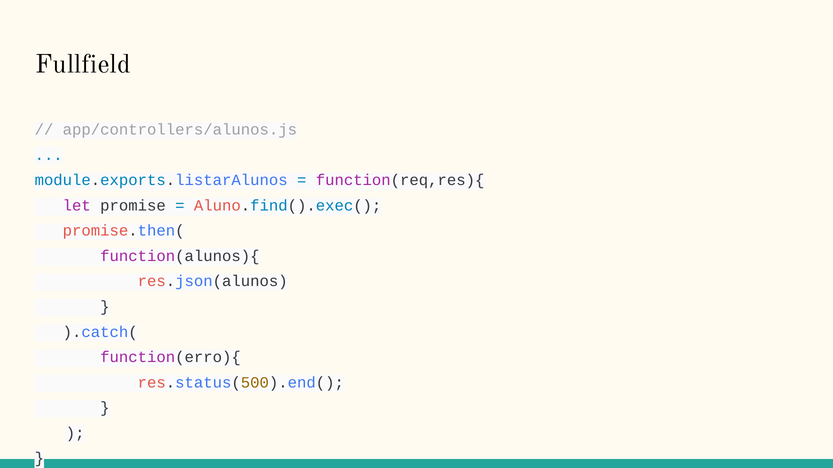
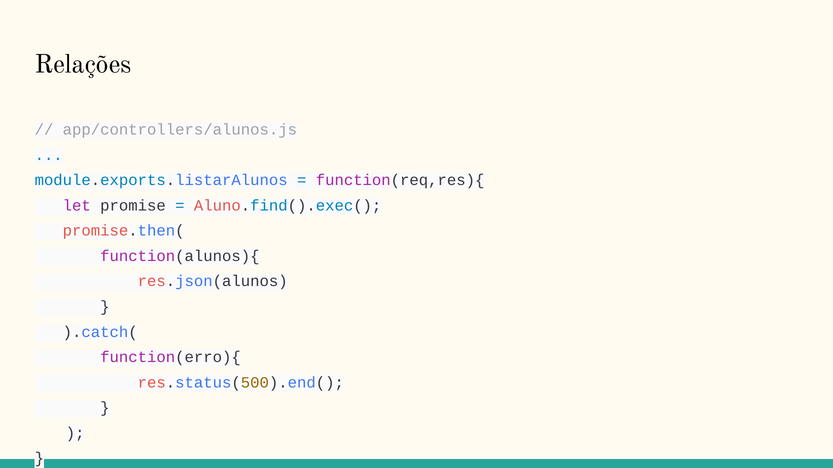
Fullfield: Fullfield -> Relações (83, 64)
